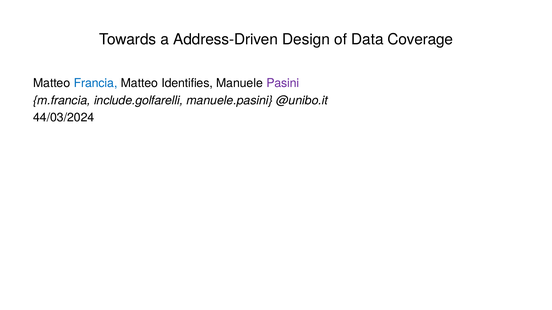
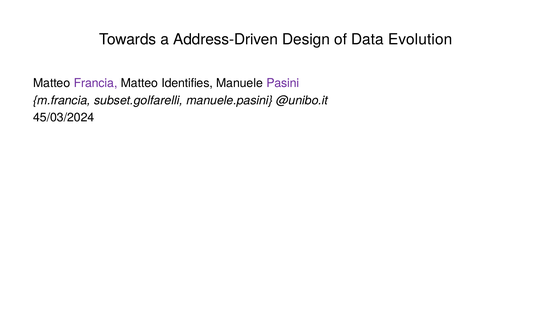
Coverage: Coverage -> Evolution (420, 39)
Francia colour: blue -> purple (96, 83)
include.golfarelli: include.golfarelli -> subset.golfarelli (139, 101)
44/03/2024: 44/03/2024 -> 45/03/2024 (64, 118)
